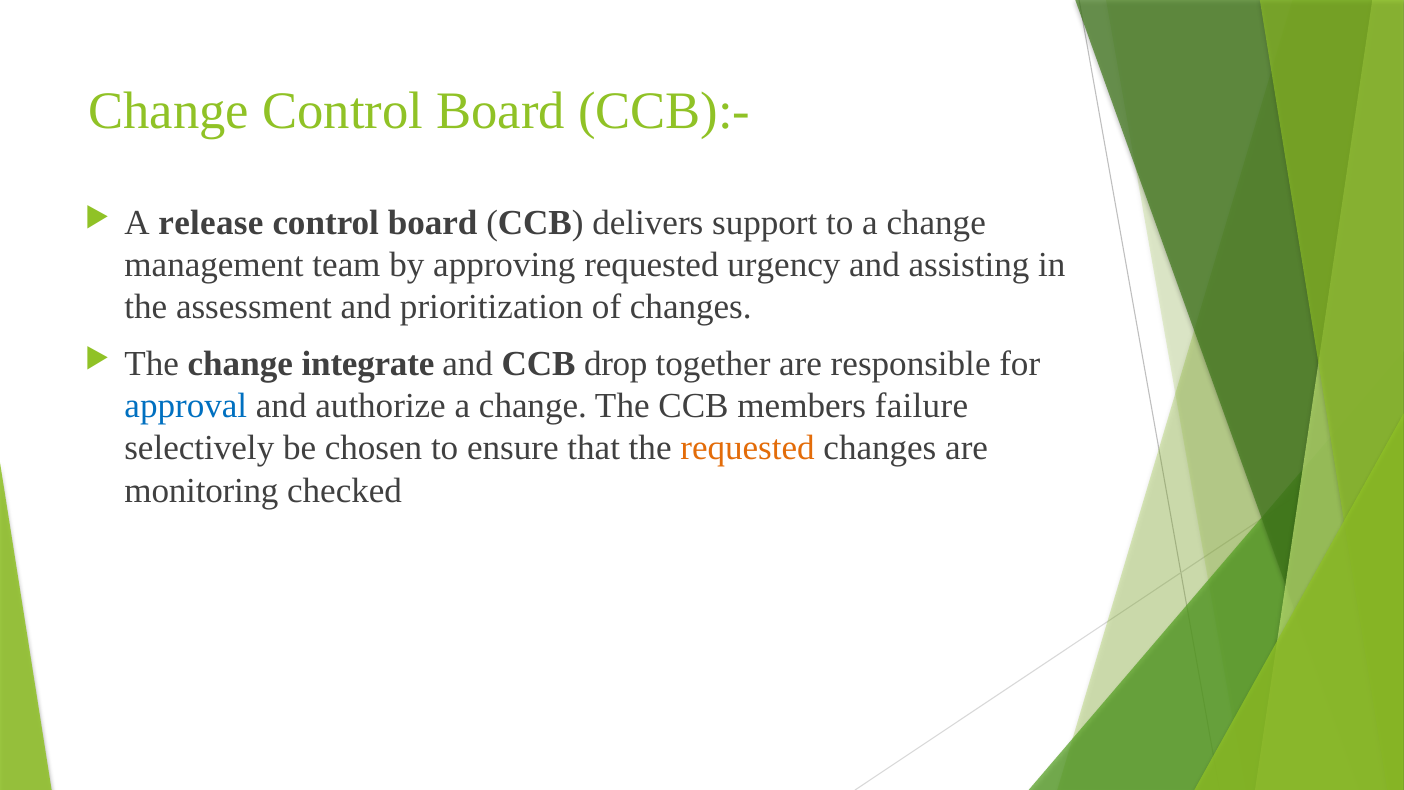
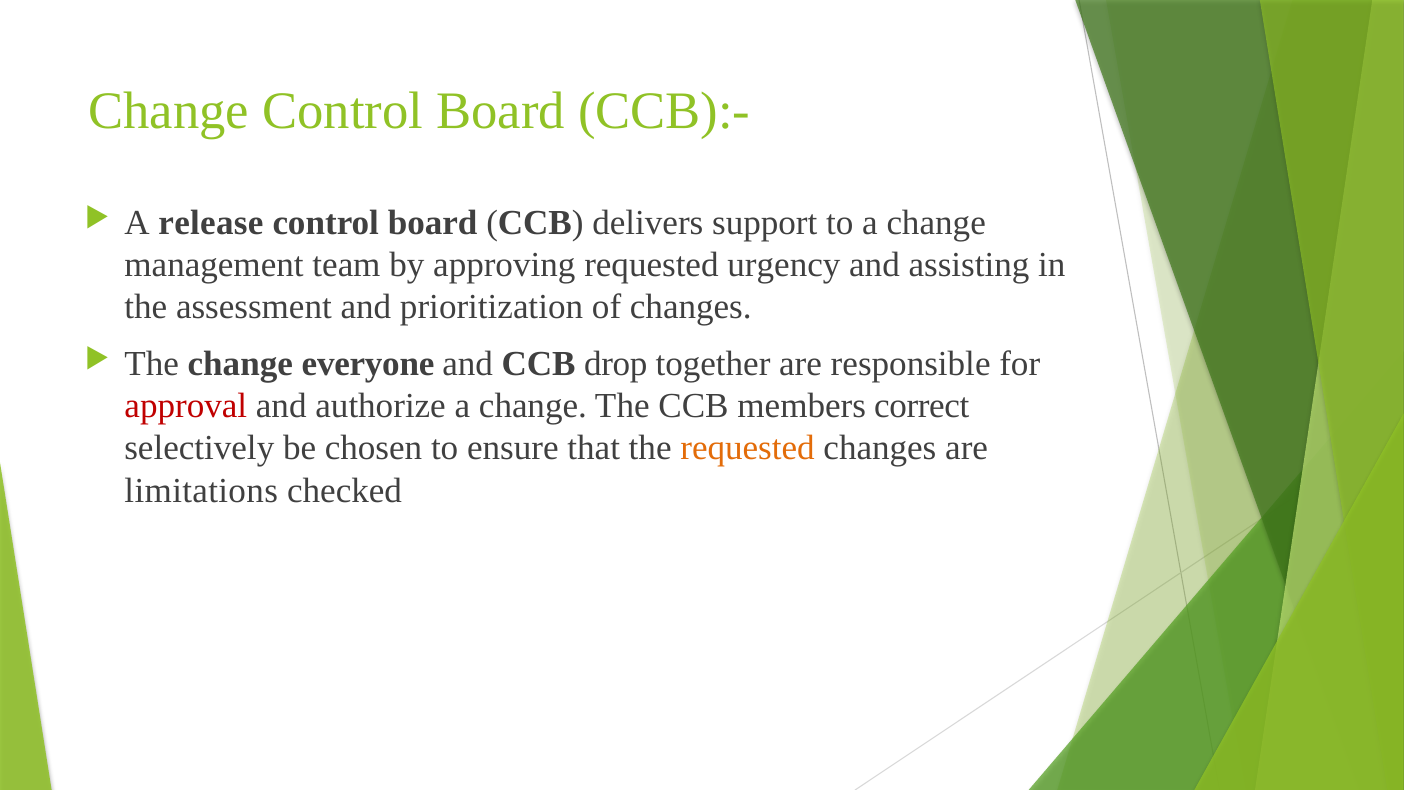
integrate: integrate -> everyone (368, 364)
approval colour: blue -> red (186, 406)
failure: failure -> correct (922, 406)
monitoring: monitoring -> limitations (201, 490)
